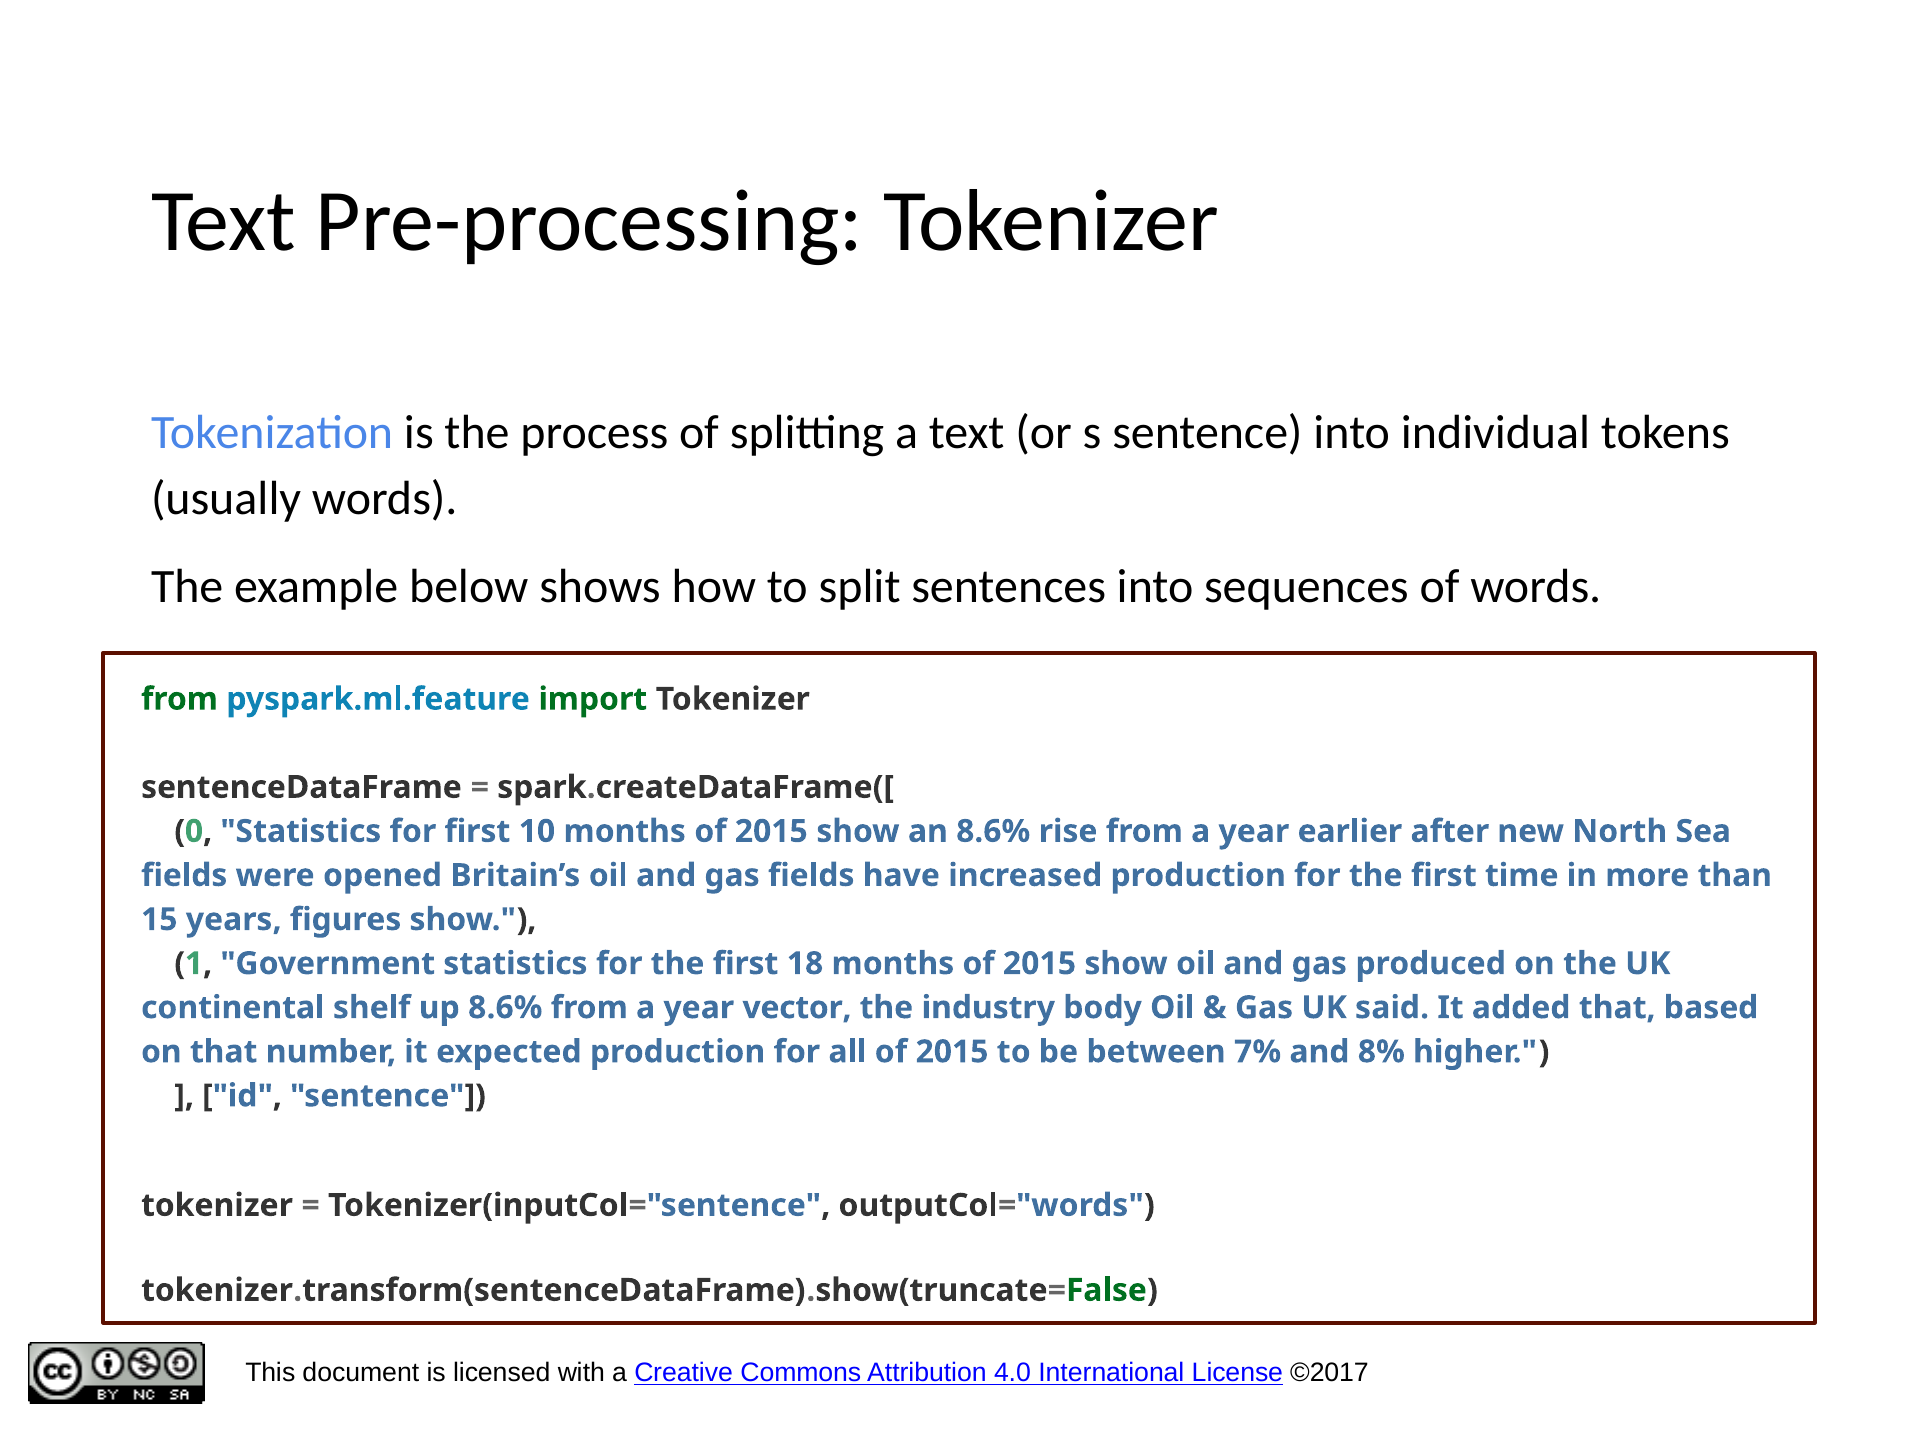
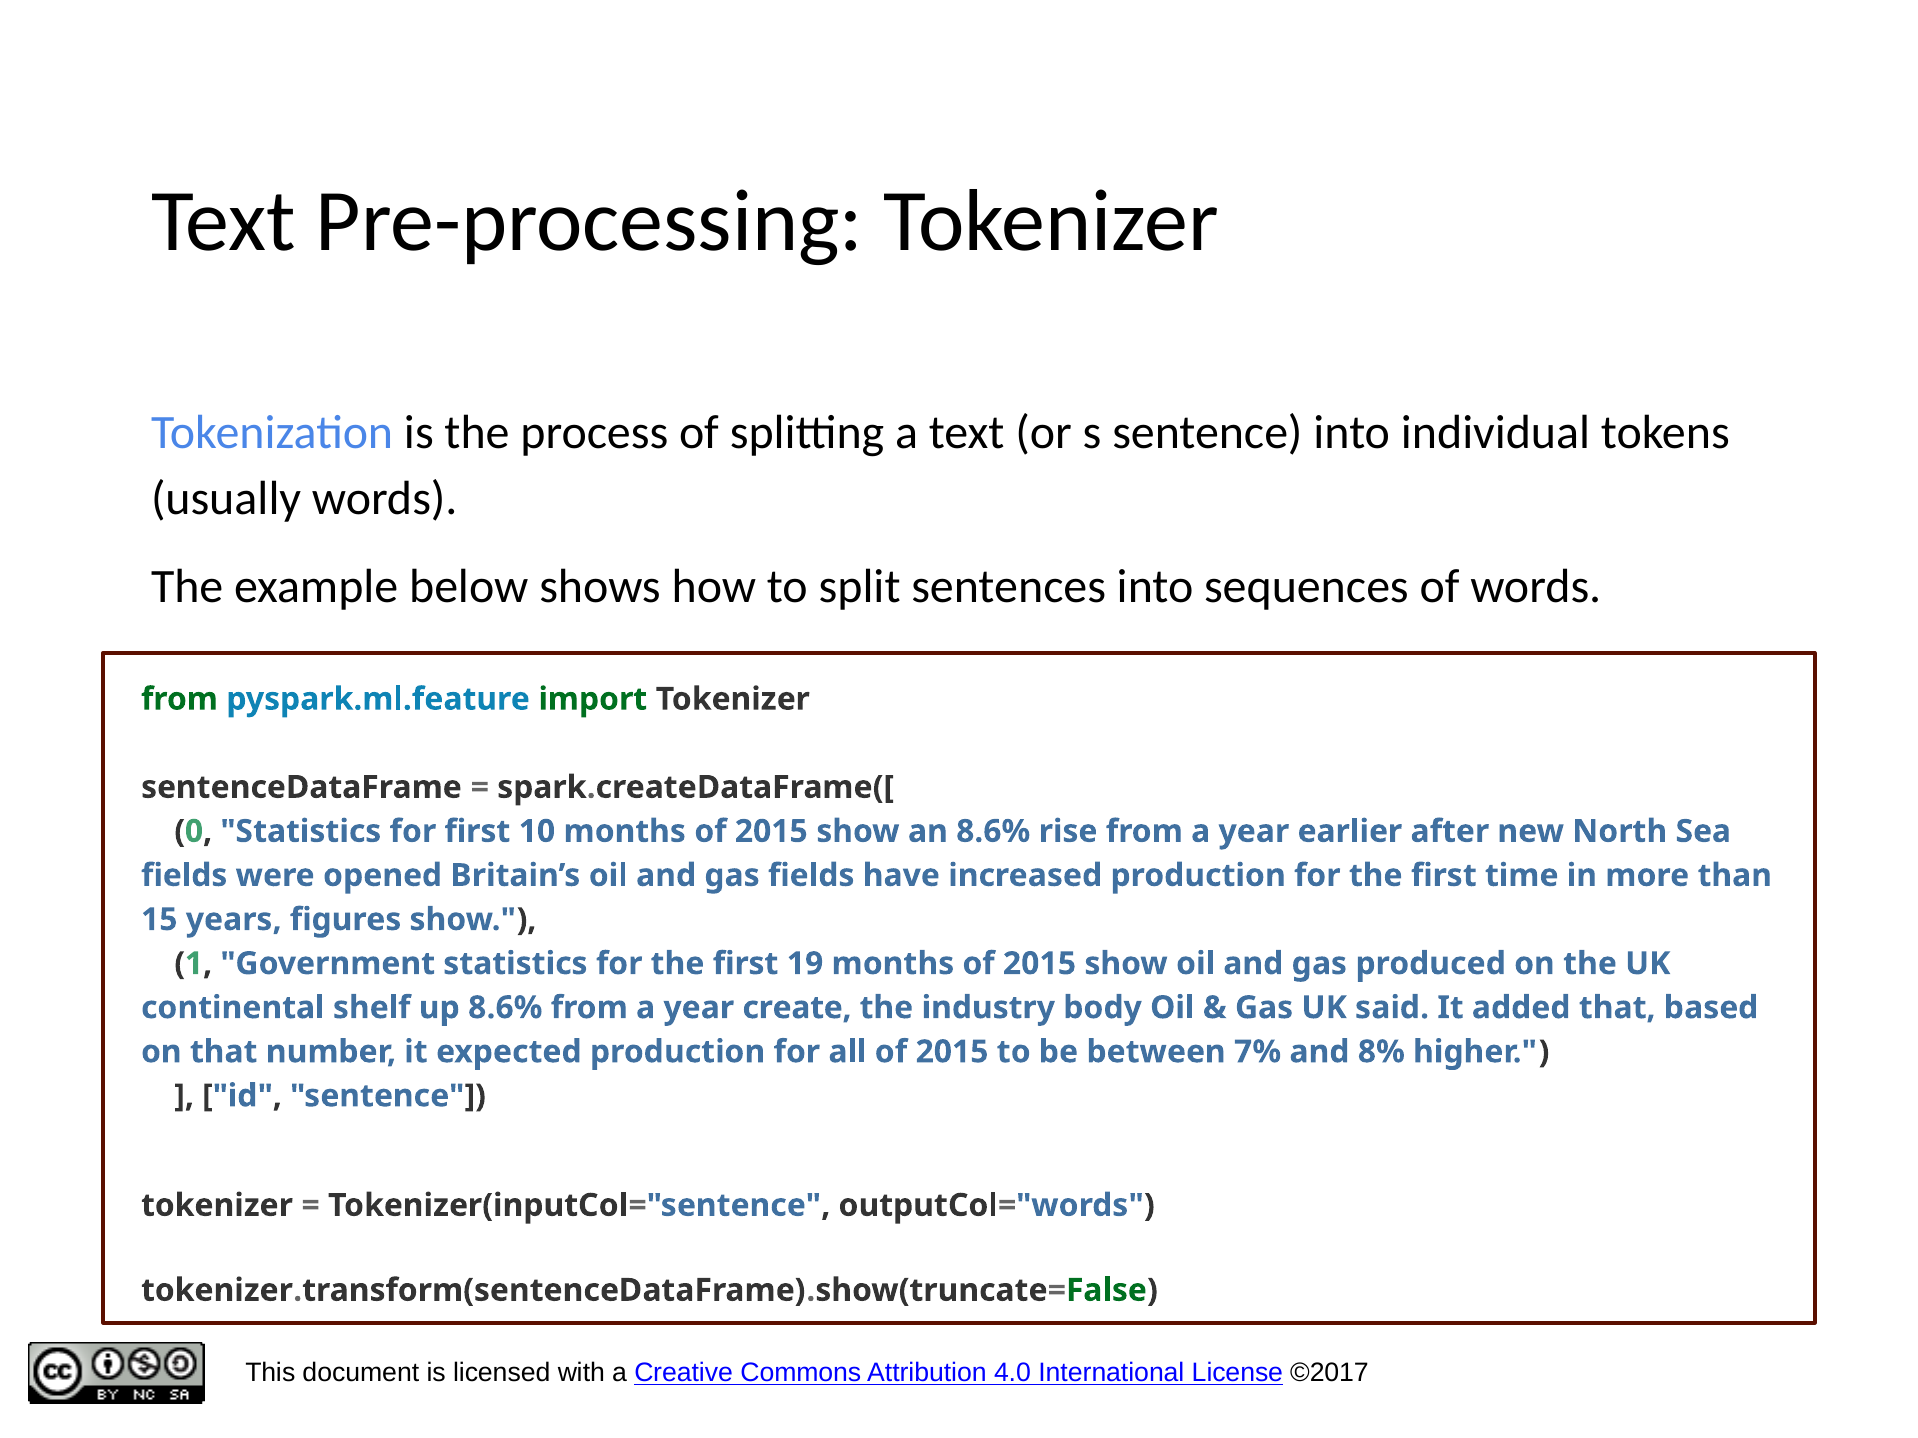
18: 18 -> 19 (805, 964)
vector: vector -> create (797, 1008)
